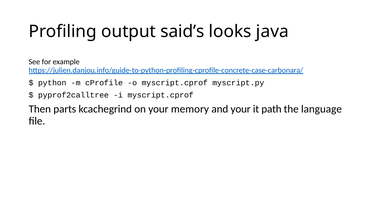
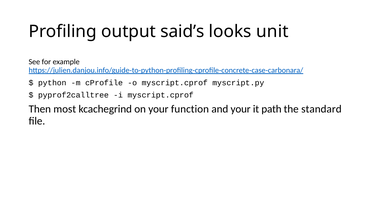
java: java -> unit (272, 32)
parts: parts -> most (65, 109)
memory: memory -> function (190, 109)
language: language -> standard (321, 109)
